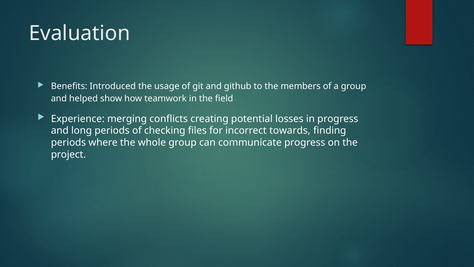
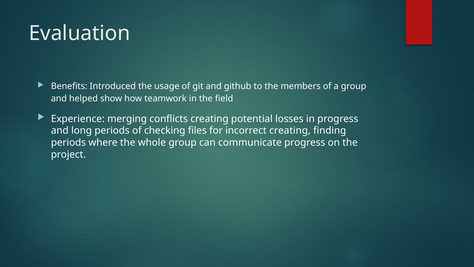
incorrect towards: towards -> creating (290, 131)
